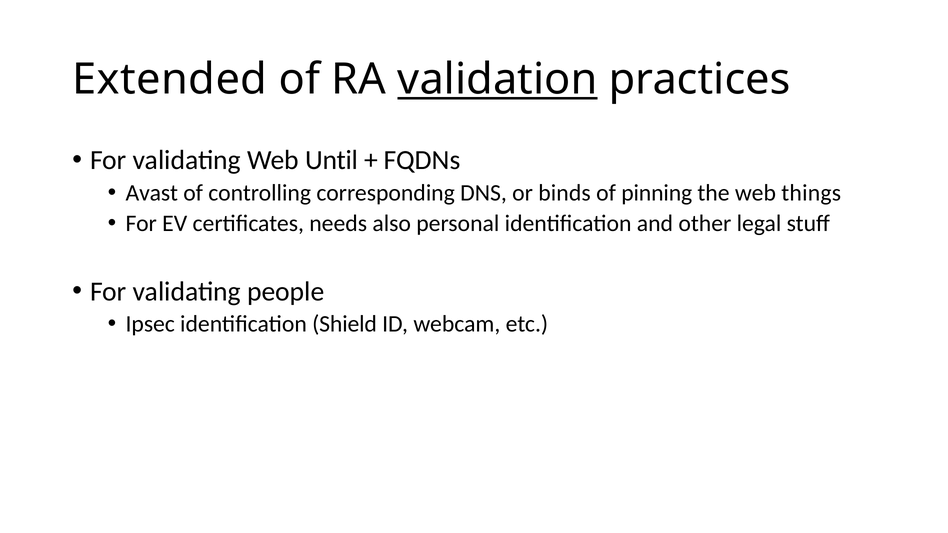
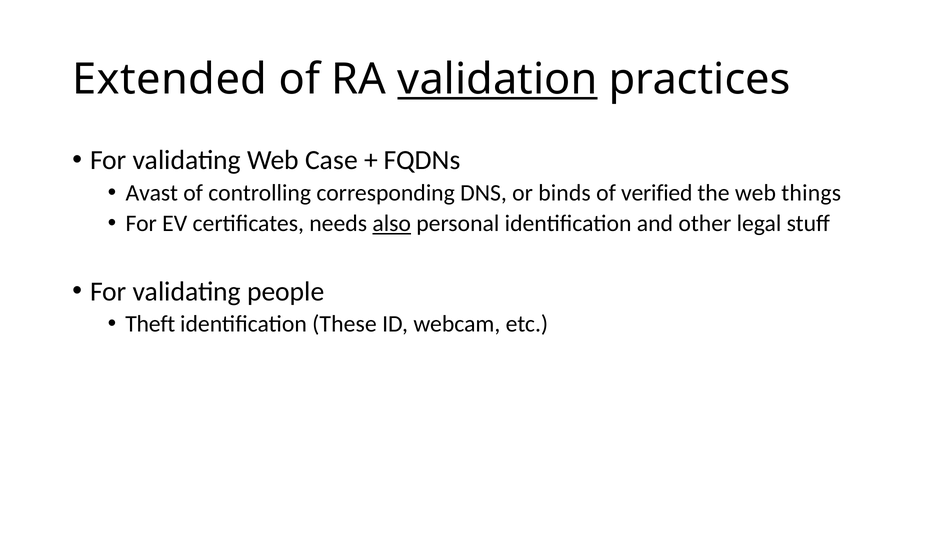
Until: Until -> Case (331, 160)
pinning: pinning -> verified (657, 193)
also underline: none -> present (392, 223)
Ipsec: Ipsec -> Theft (150, 324)
Shield: Shield -> These (344, 324)
